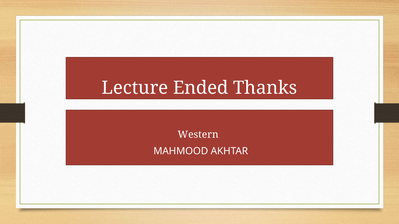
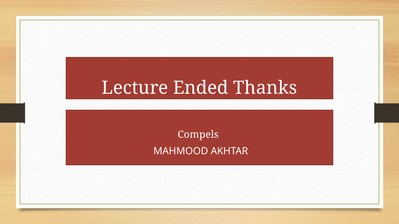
Western: Western -> Compels (198, 135)
